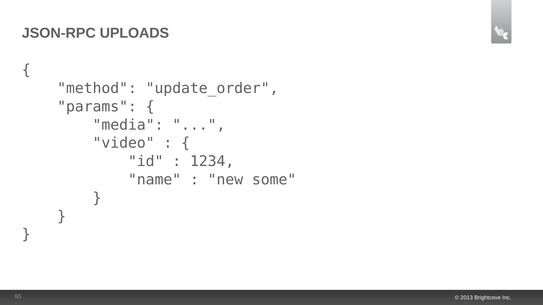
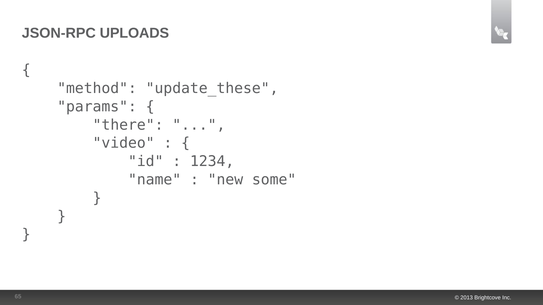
update_order: update_order -> update_these (212, 88)
media: media -> there (128, 125)
